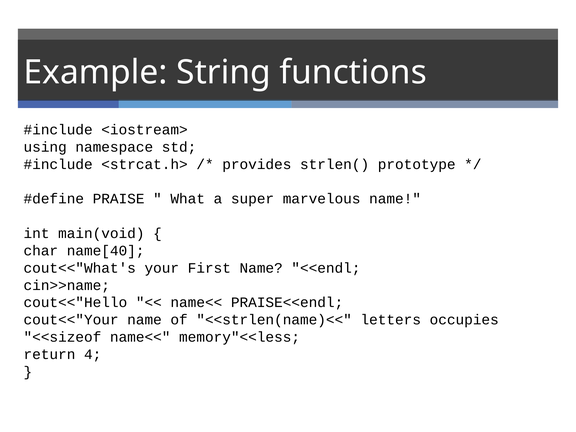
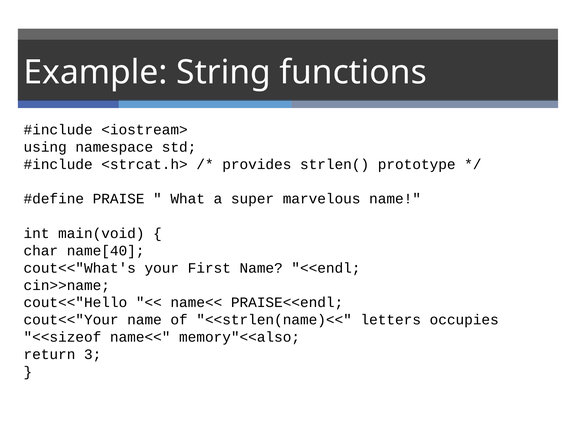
memory"<<less: memory"<<less -> memory"<<also (240, 337)
4: 4 -> 3 (93, 354)
